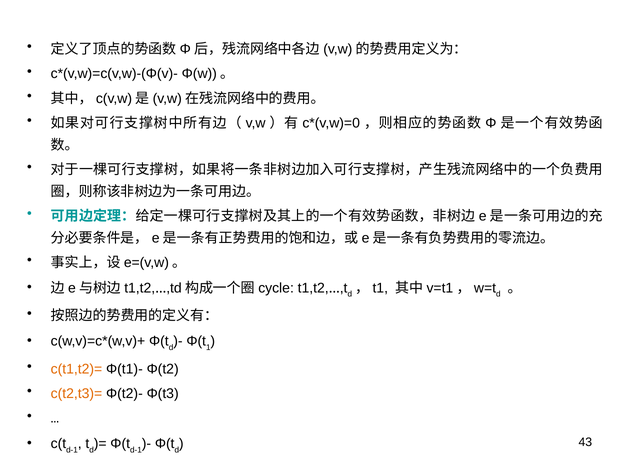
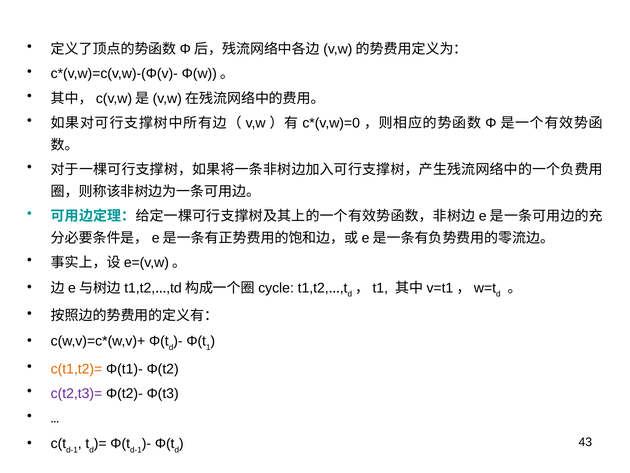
c(t2,t3)= colour: orange -> purple (76, 393)
